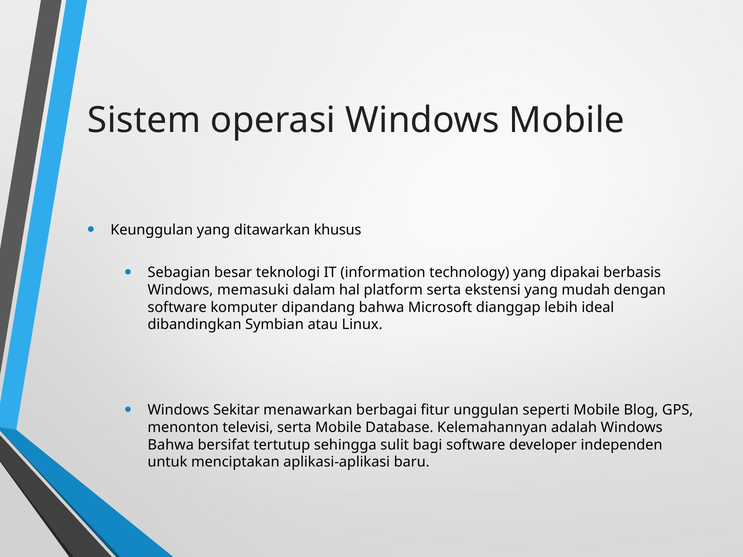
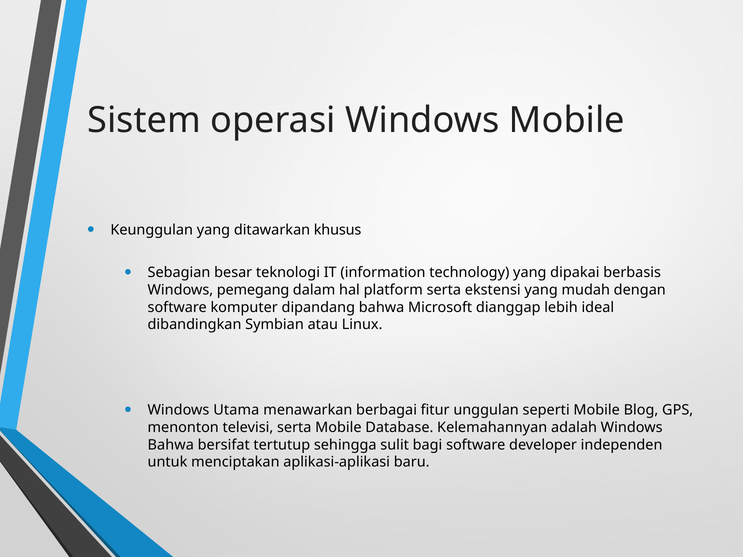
memasuki: memasuki -> pemegang (253, 290)
Sekitar: Sekitar -> Utama (236, 410)
